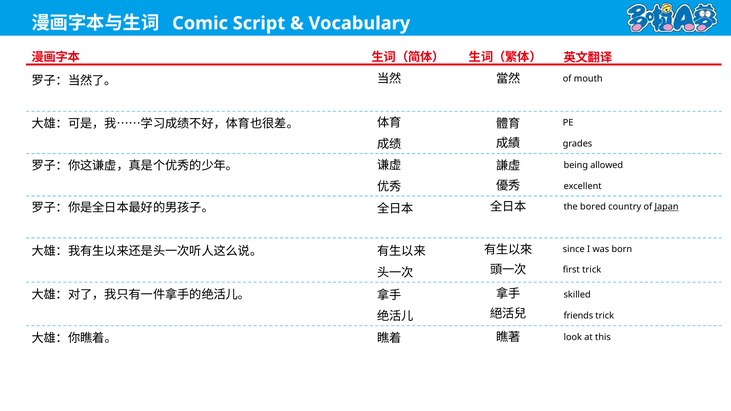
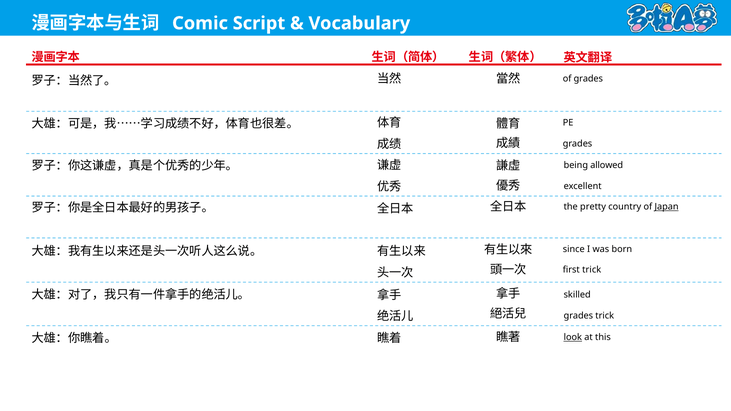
of mouth: mouth -> grades (588, 79)
bored: bored -> pretty (593, 207)
friends: friends -> grades (578, 316)
look underline: none -> present (573, 337)
